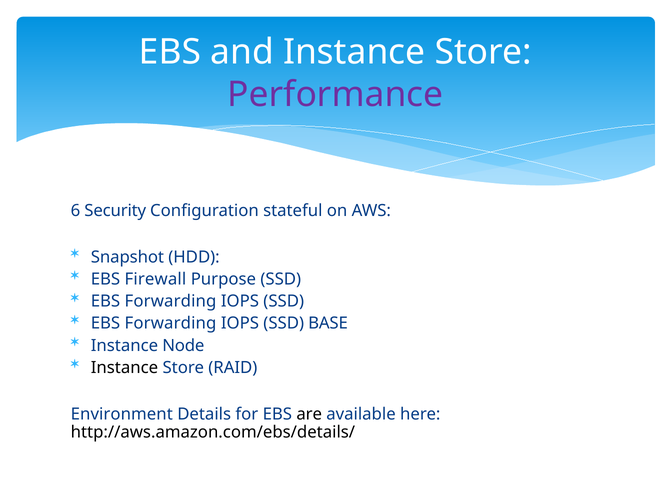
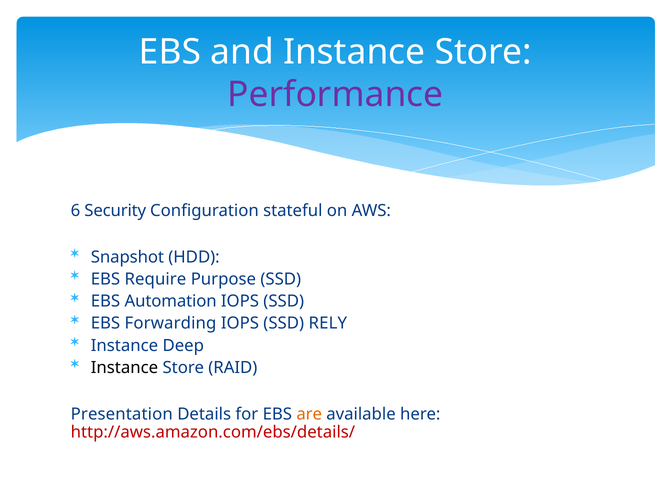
Firewall: Firewall -> Require (155, 279)
Forwarding: Forwarding -> Automation (171, 301)
BASE: BASE -> RELY (328, 324)
Node: Node -> Deep (183, 346)
Environment: Environment -> Presentation (122, 414)
are colour: black -> orange (309, 414)
http://aws.amazon.com/ebs/details/ colour: black -> red (213, 432)
